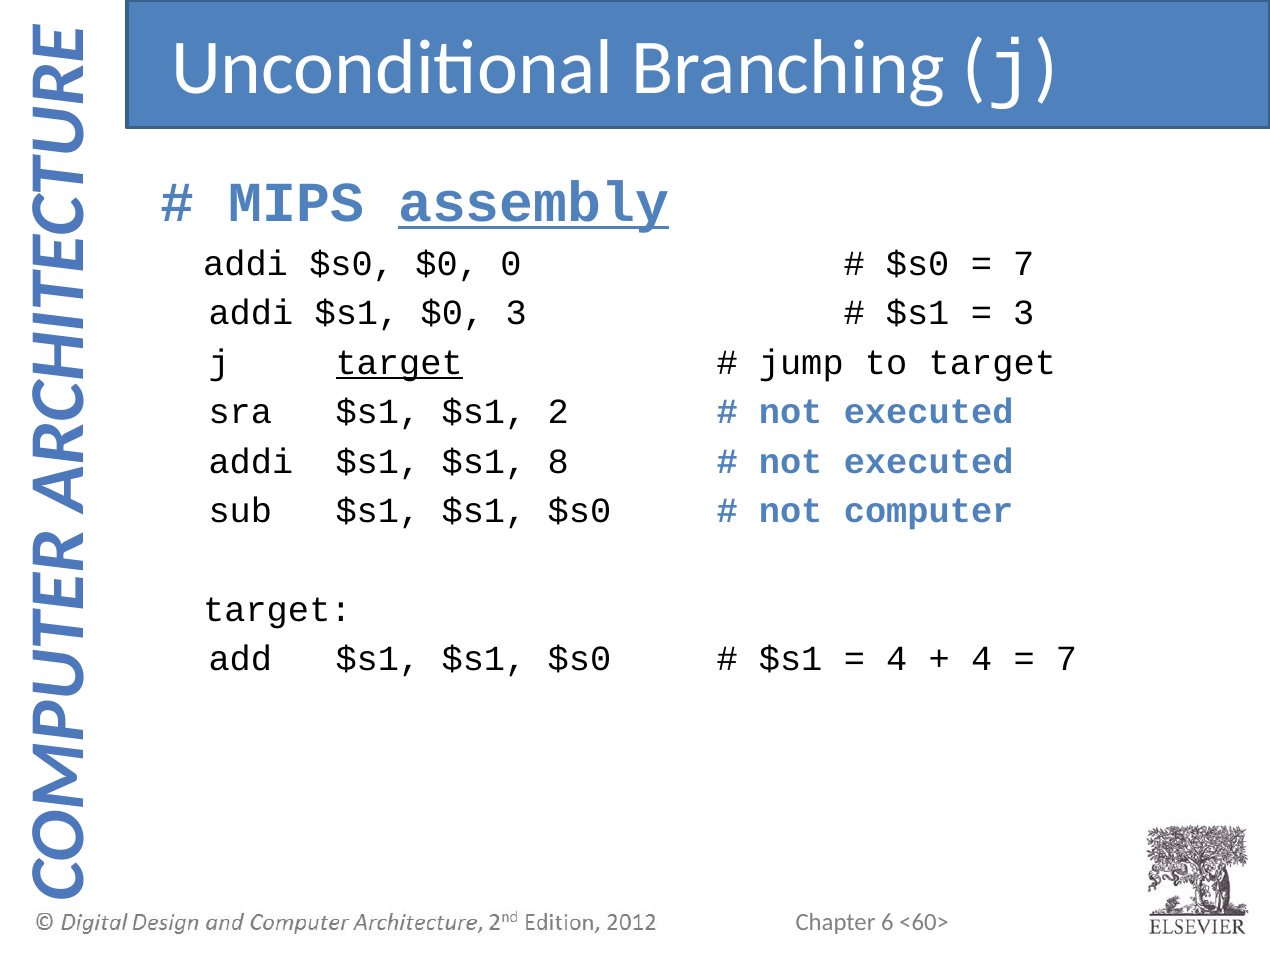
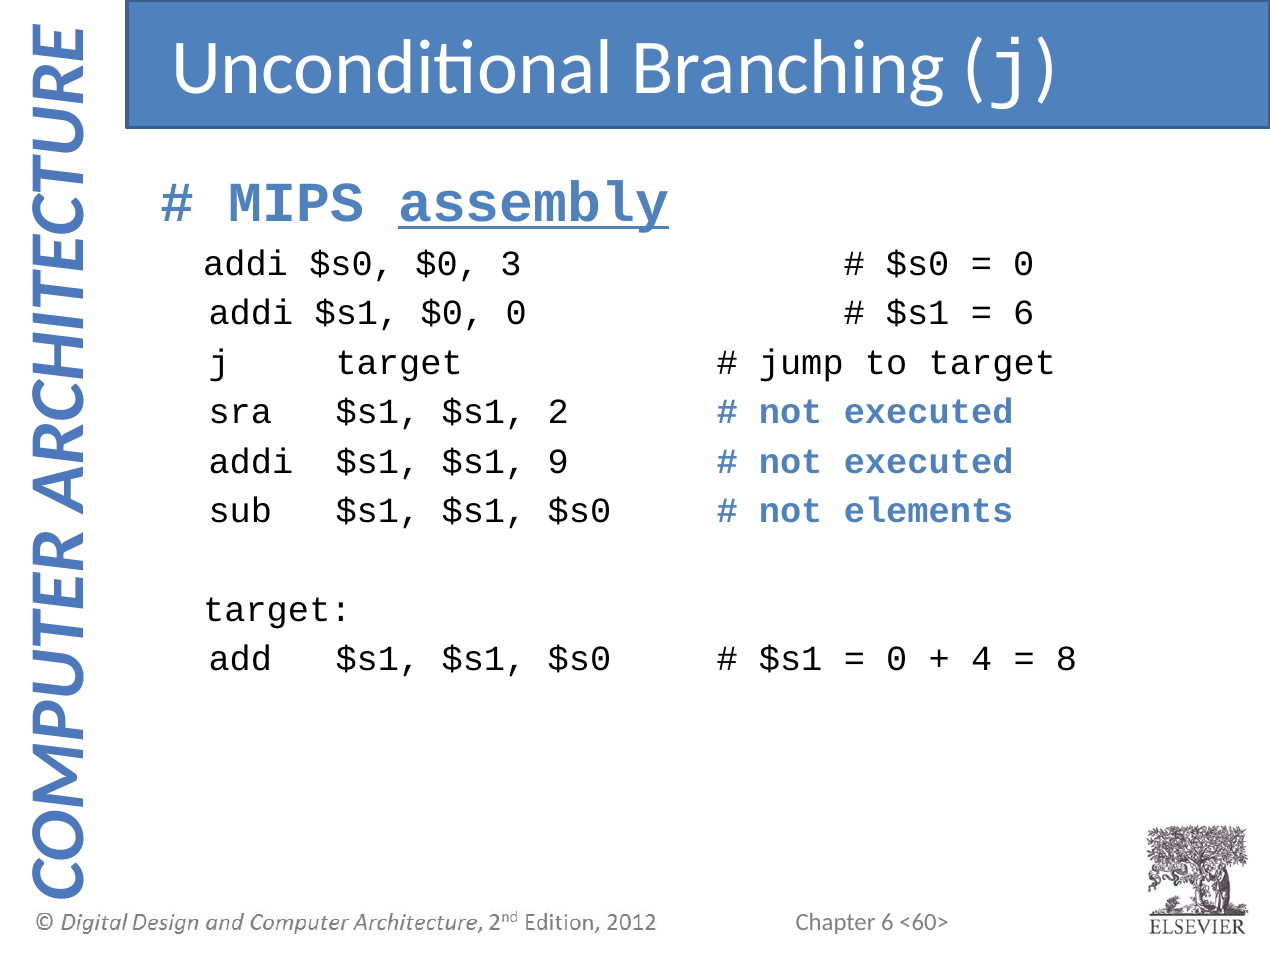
0: 0 -> 3 (511, 264)
7: 7 -> 0 (1024, 264)
$0 3: 3 -> 0 (516, 313)
3: 3 -> 6 (1024, 313)
target underline: present -> none (399, 362)
8: 8 -> 9 (558, 461)
computer: computer -> elements (929, 511)
4: 4 -> 0 (897, 659)
7: 7 -> 8 (1067, 659)
